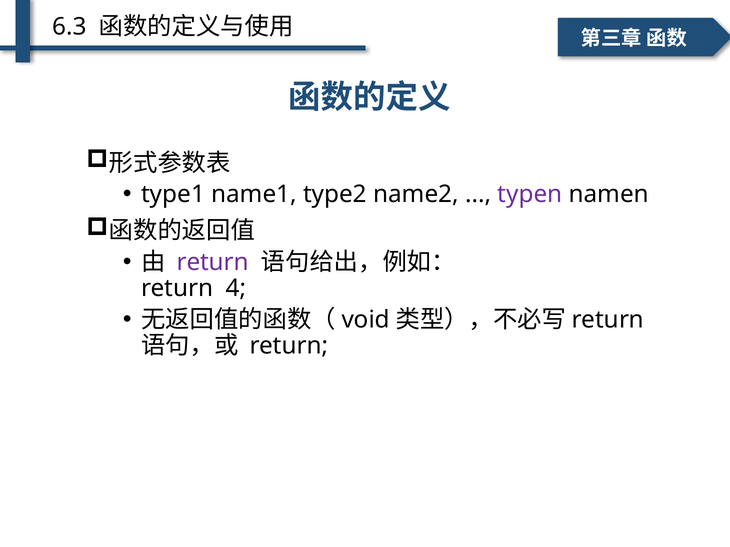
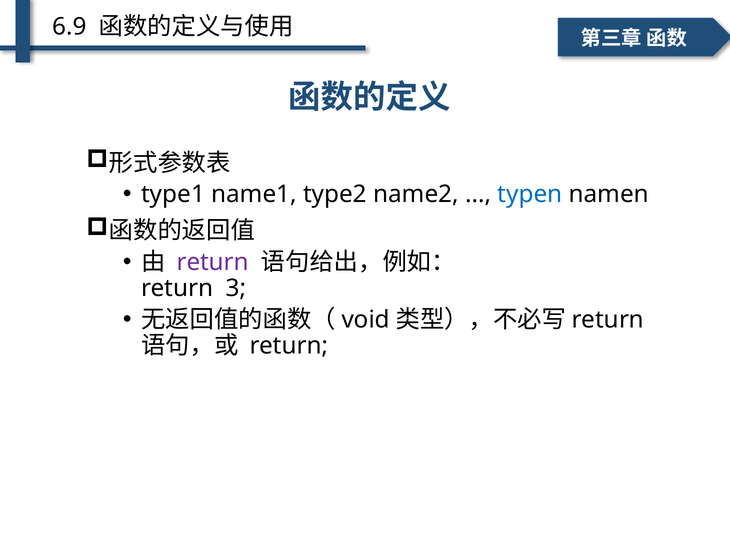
6.3: 6.3 -> 6.9 (70, 27)
typen colour: purple -> blue (530, 195)
4: 4 -> 3 (236, 289)
